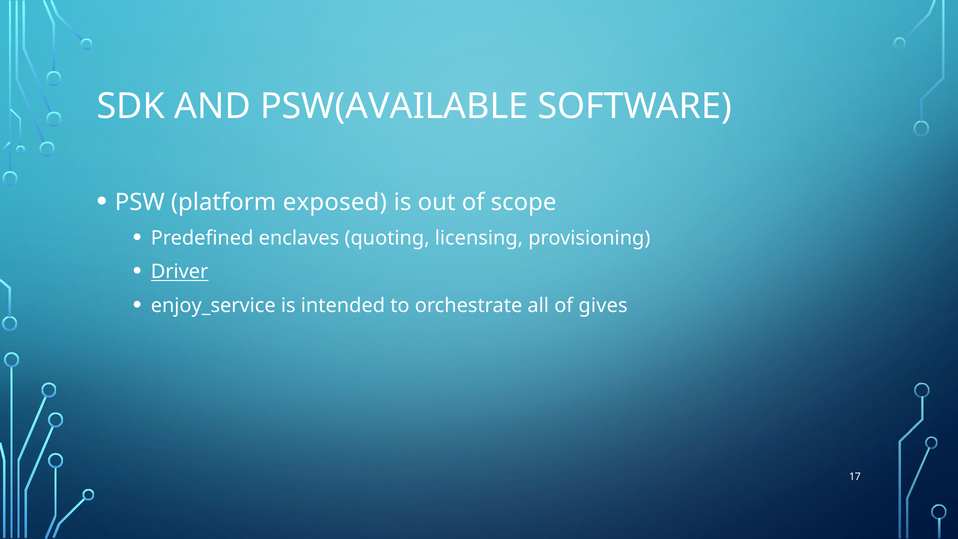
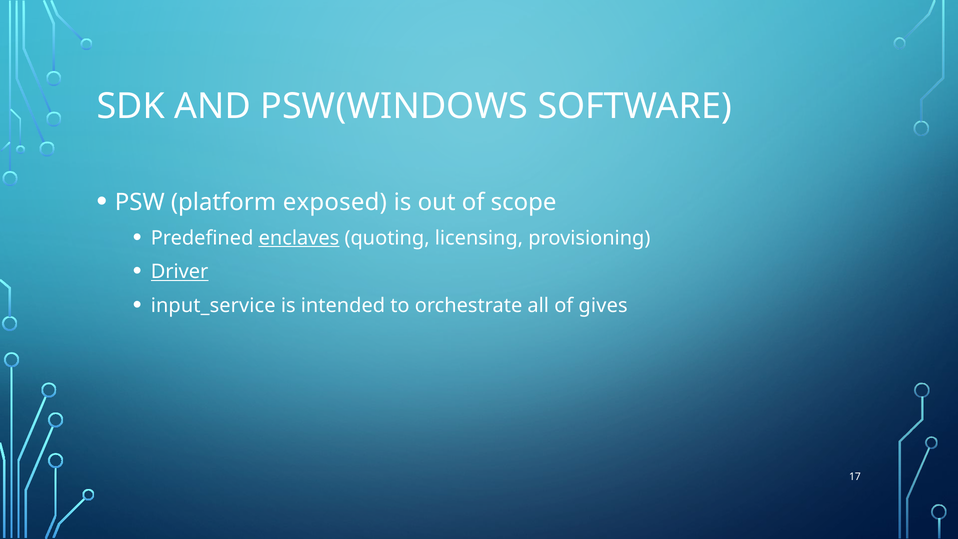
PSW(AVAILABLE: PSW(AVAILABLE -> PSW(WINDOWS (394, 106)
enclaves underline: none -> present (299, 238)
enjoy_service: enjoy_service -> input_service (213, 305)
